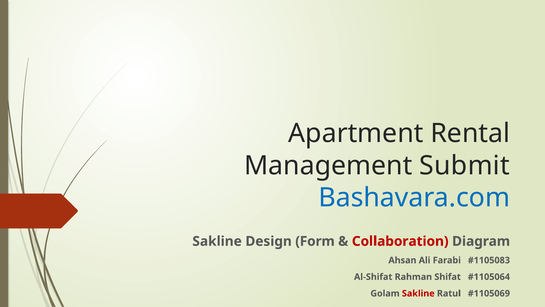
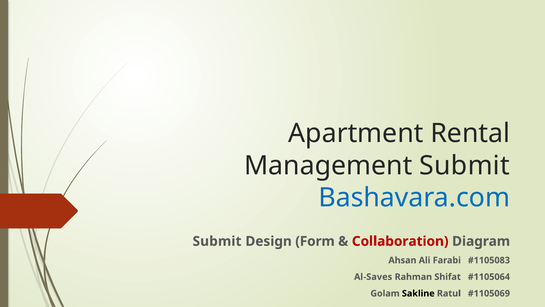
Sakline: Sakline -> Submit (217, 241)
Al-Shifat: Al-Shifat -> Al-Saves (373, 276)
Sakline colour: red -> black (418, 293)
